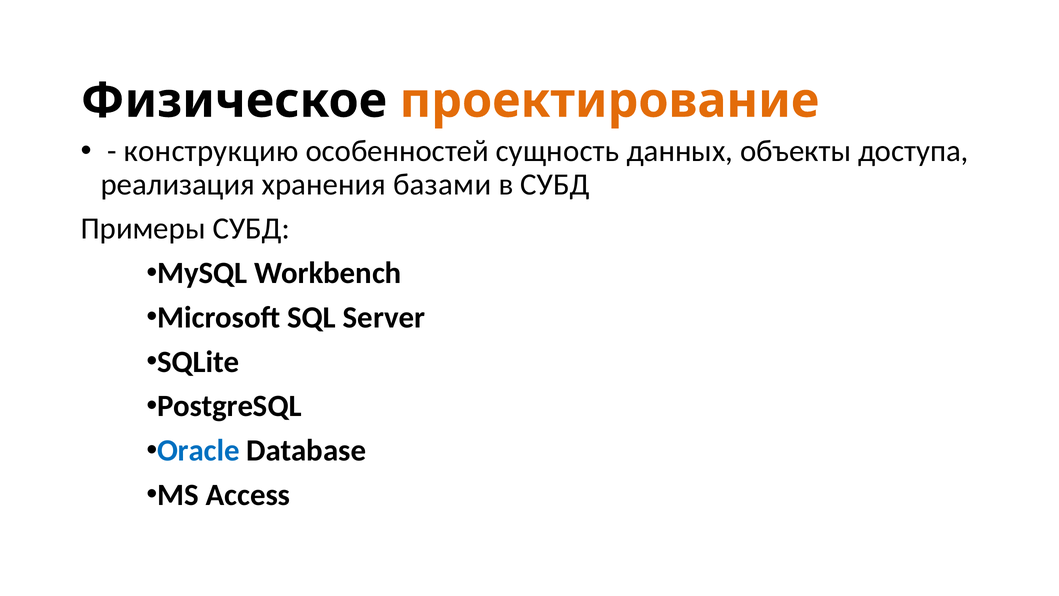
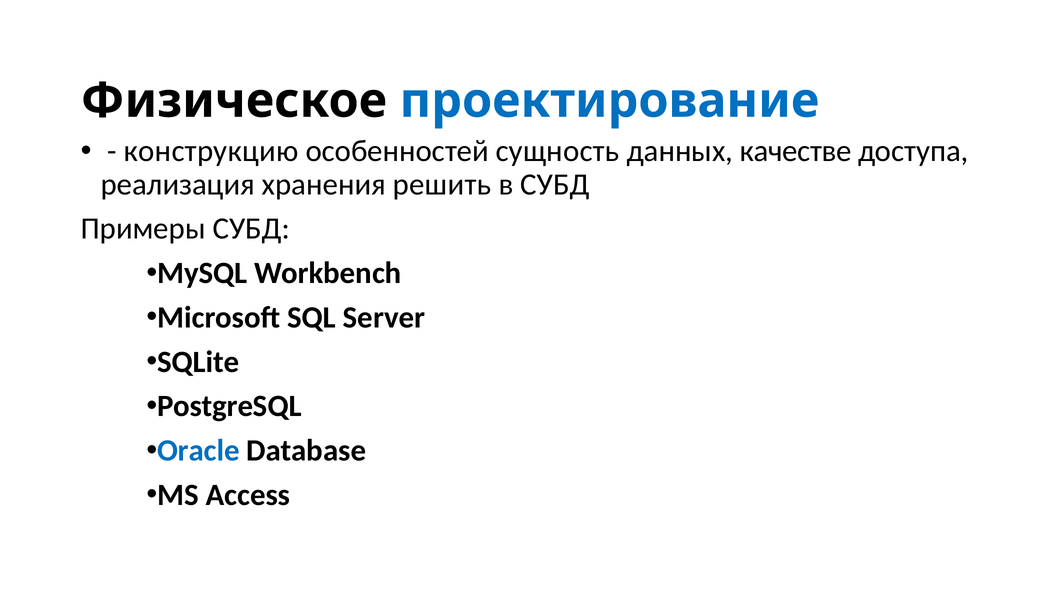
проектирование colour: orange -> blue (609, 101)
объекты: объекты -> качестве (796, 151)
базами: базами -> решить (442, 184)
